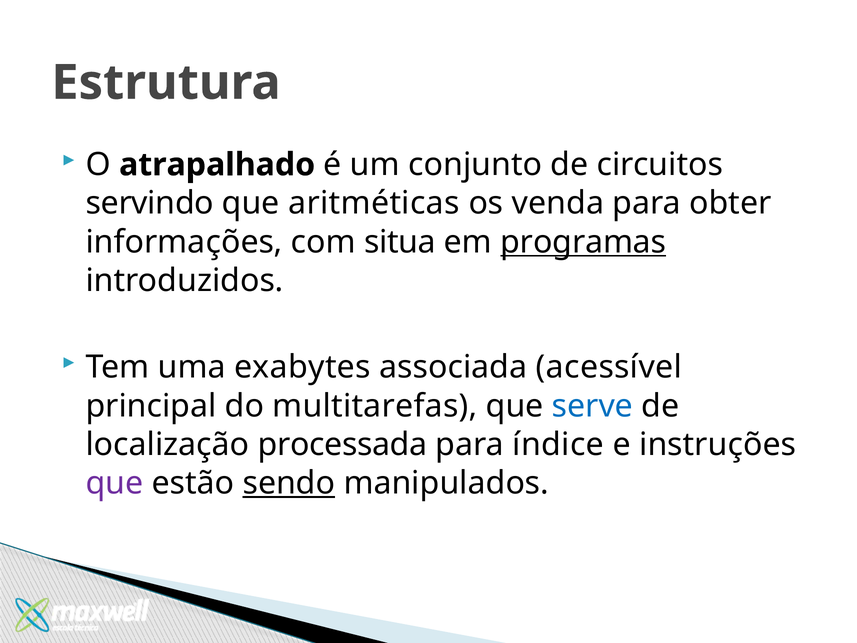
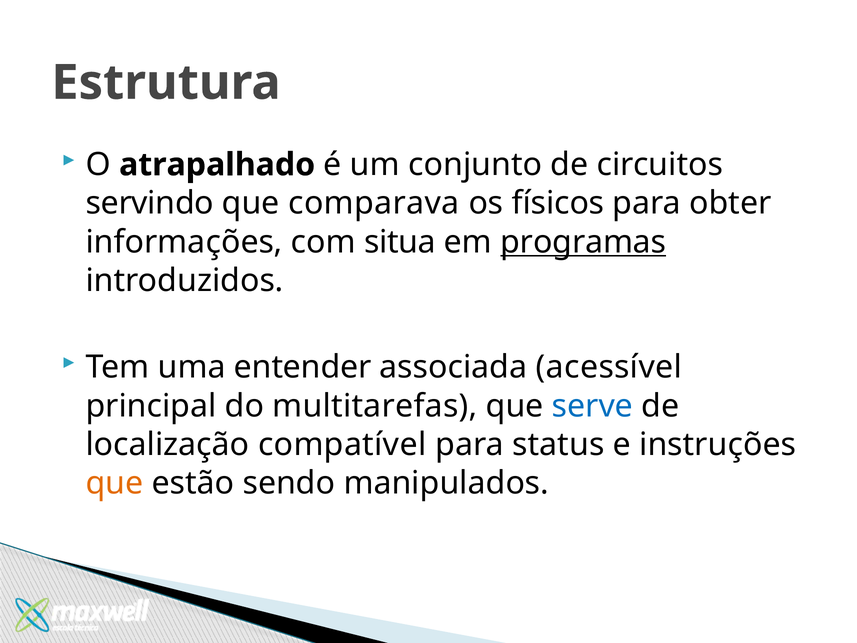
aritméticas: aritméticas -> comparava (374, 203)
venda: venda -> físicos (558, 203)
exabytes: exabytes -> entender (303, 367)
processada: processada -> compatível (342, 444)
índice: índice -> status (558, 444)
que colour: purple -> orange (115, 483)
sendo underline: present -> none (289, 483)
